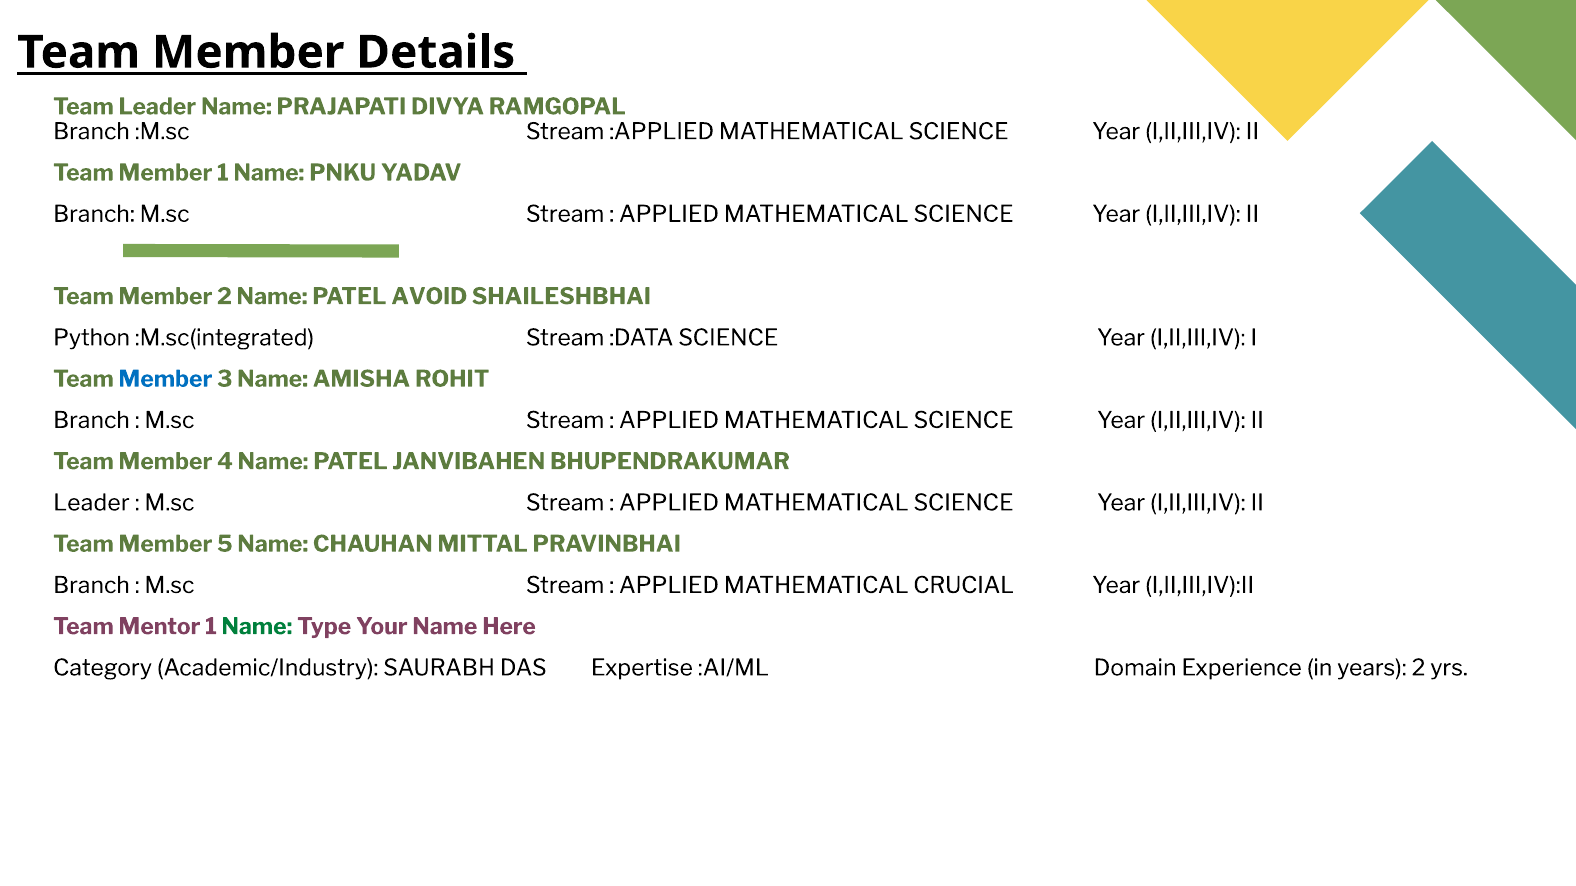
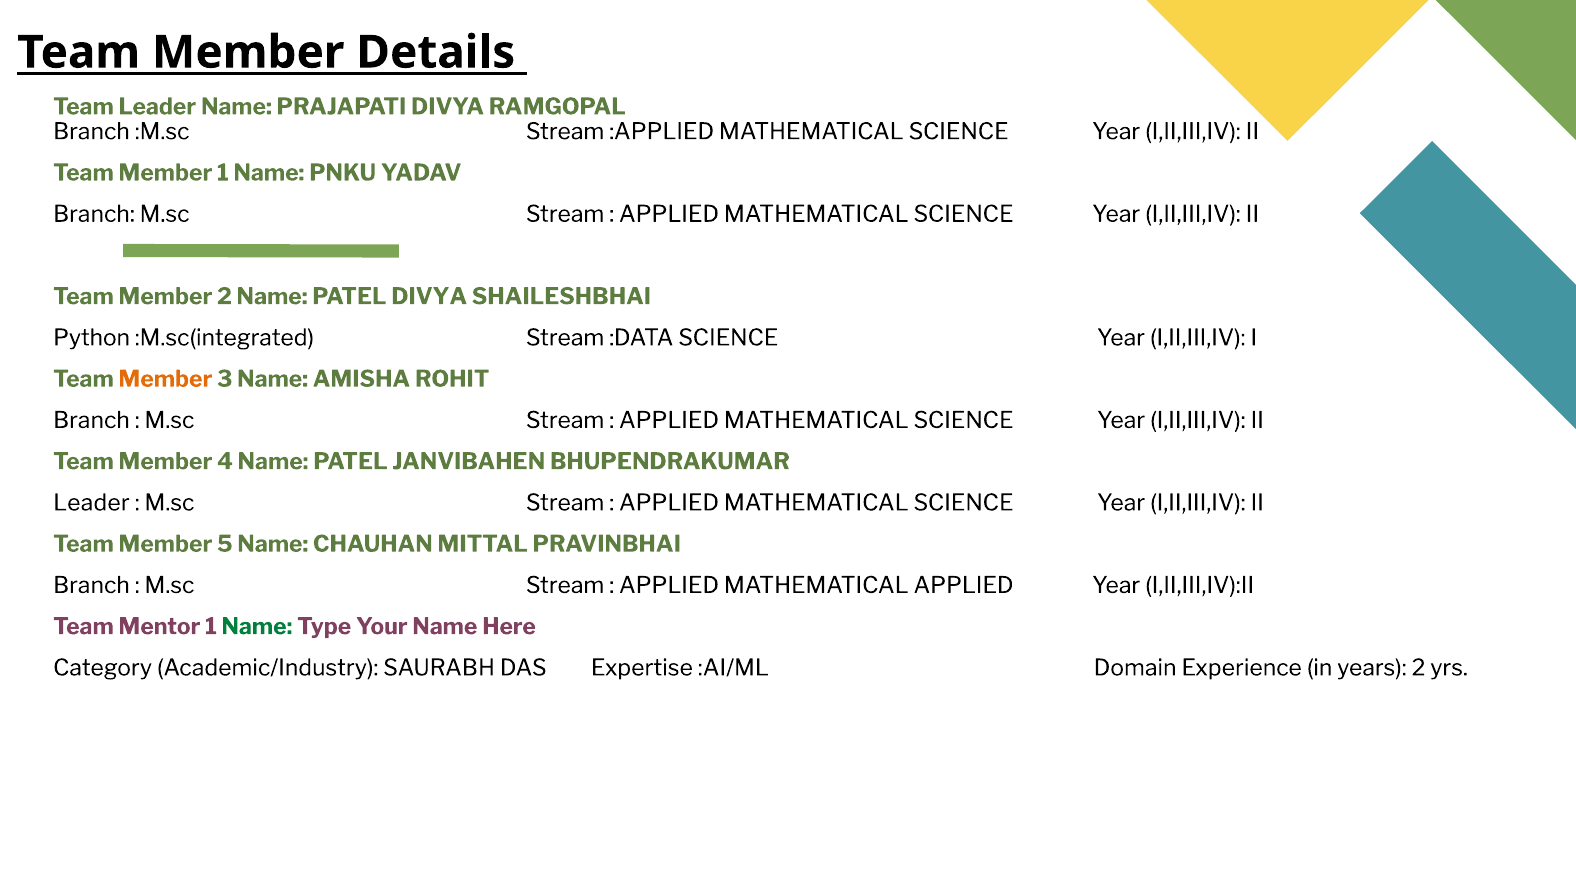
PATEL AVOID: AVOID -> DIVYA (429, 297)
Member colour: blue -> orange (165, 379)
MATHEMATICAL CRUCIAL: CRUCIAL -> APPLIED (963, 586)
